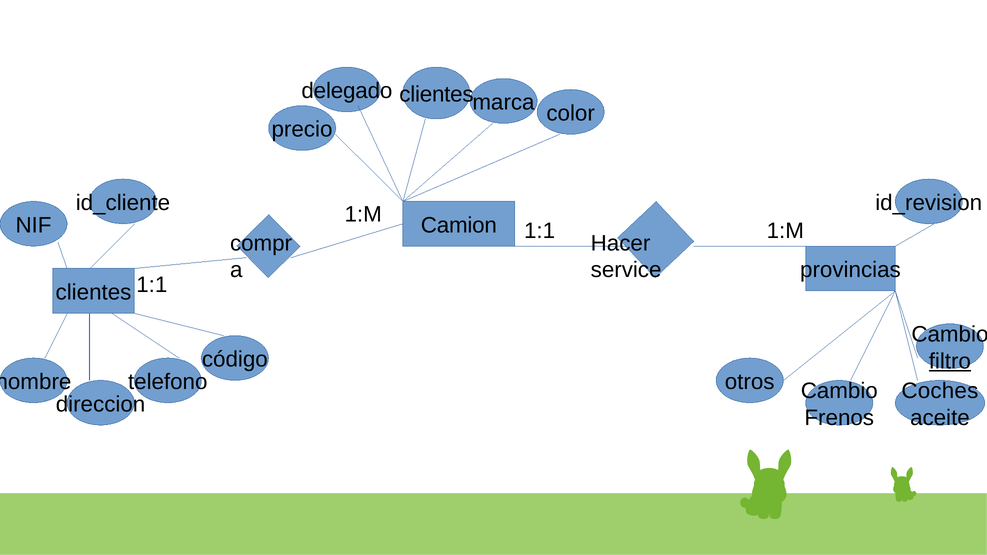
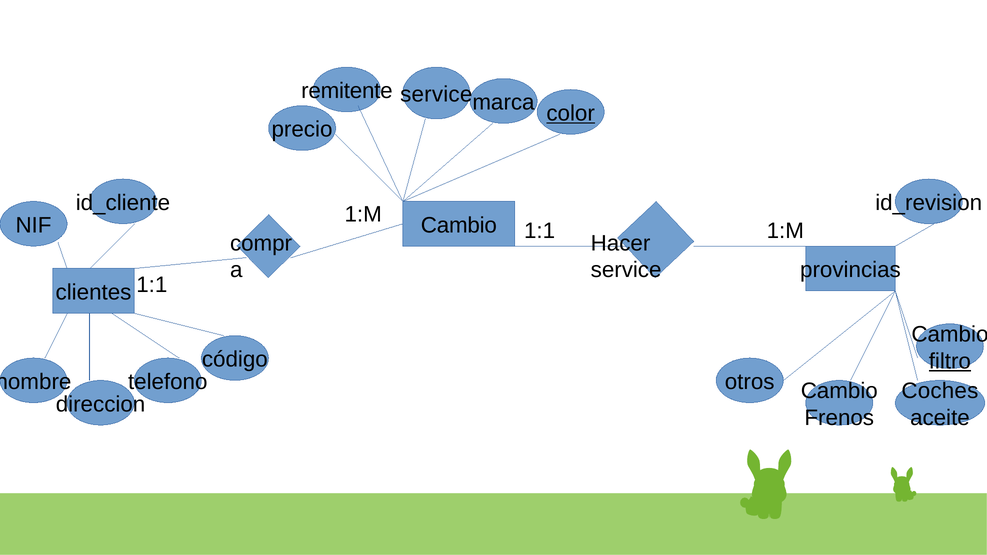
delegado: delegado -> remitente (347, 91)
clientes: clientes -> service (436, 95)
color underline: none -> present (571, 113)
Camion: Camion -> Cambio (459, 225)
